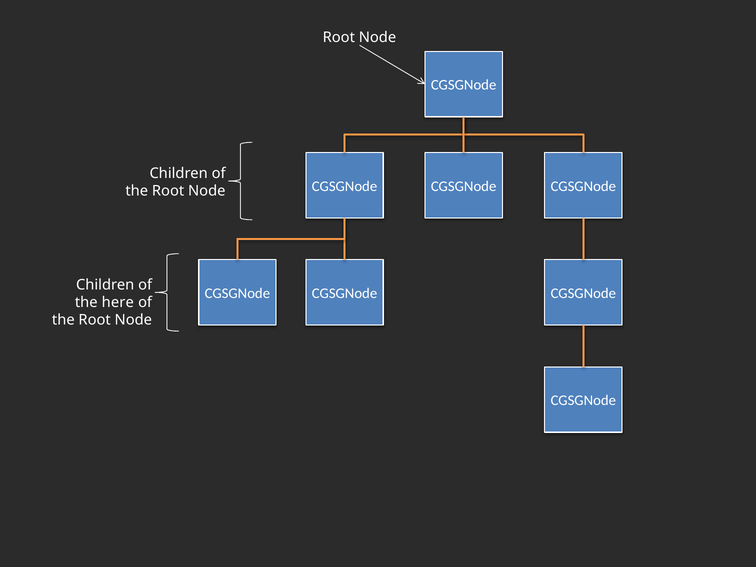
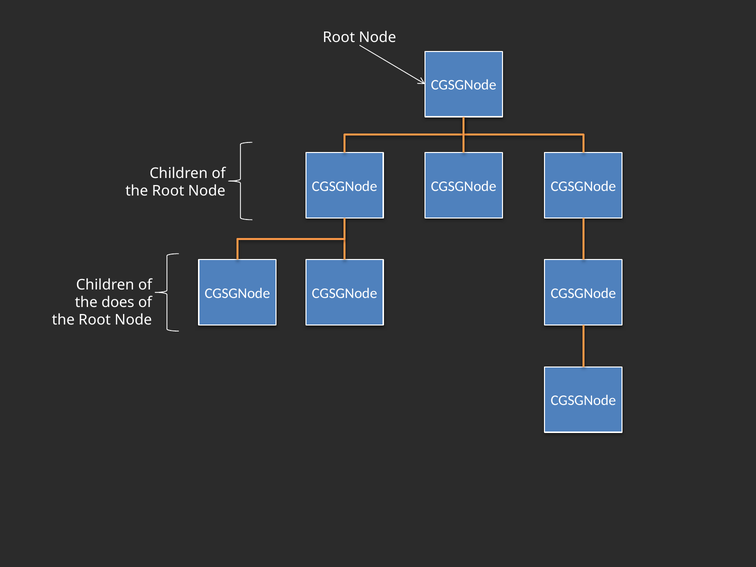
here: here -> does (118, 302)
